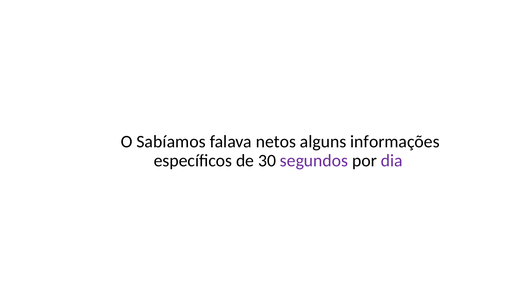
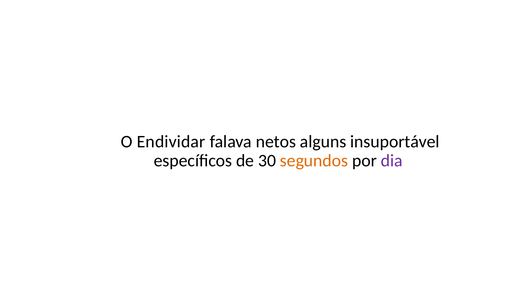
Sabíamos: Sabíamos -> Endividar (171, 142)
informações: informações -> insuportável (395, 142)
segundos colour: purple -> orange (314, 161)
